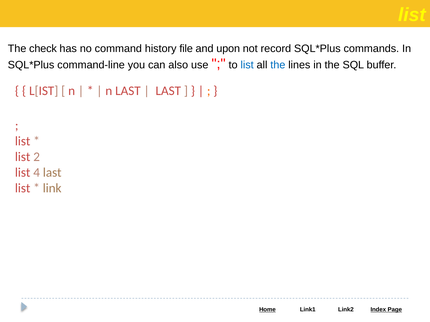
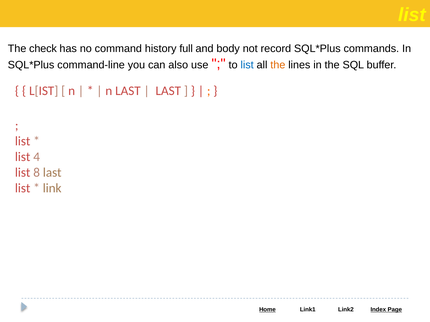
file: file -> full (186, 49)
upon: upon -> body (228, 49)
the colour: blue -> orange (278, 65)
2: 2 -> 4 (37, 157)
4: 4 -> 8 (37, 173)
